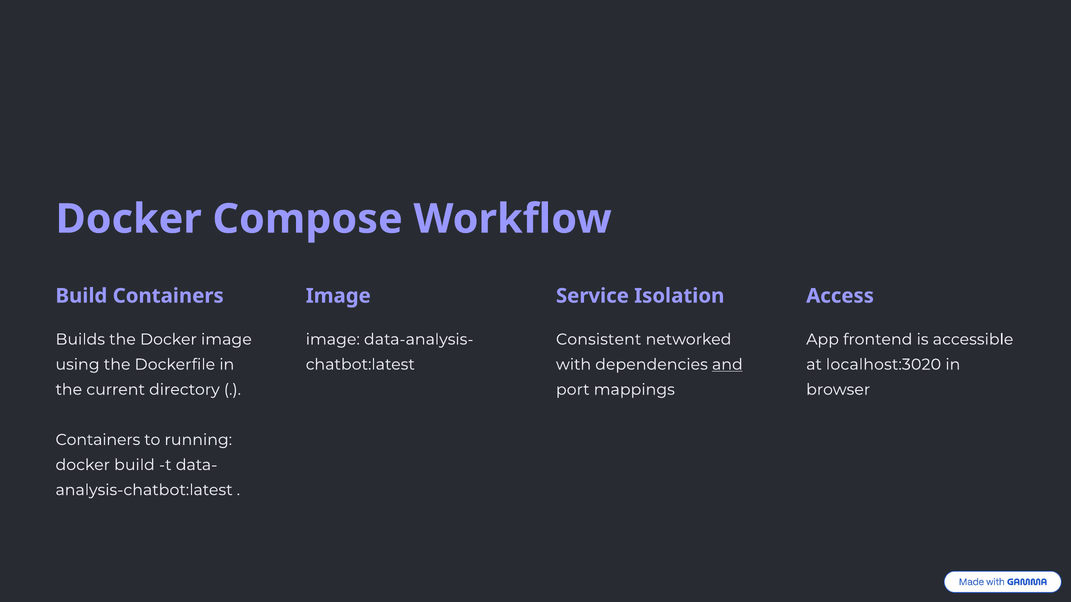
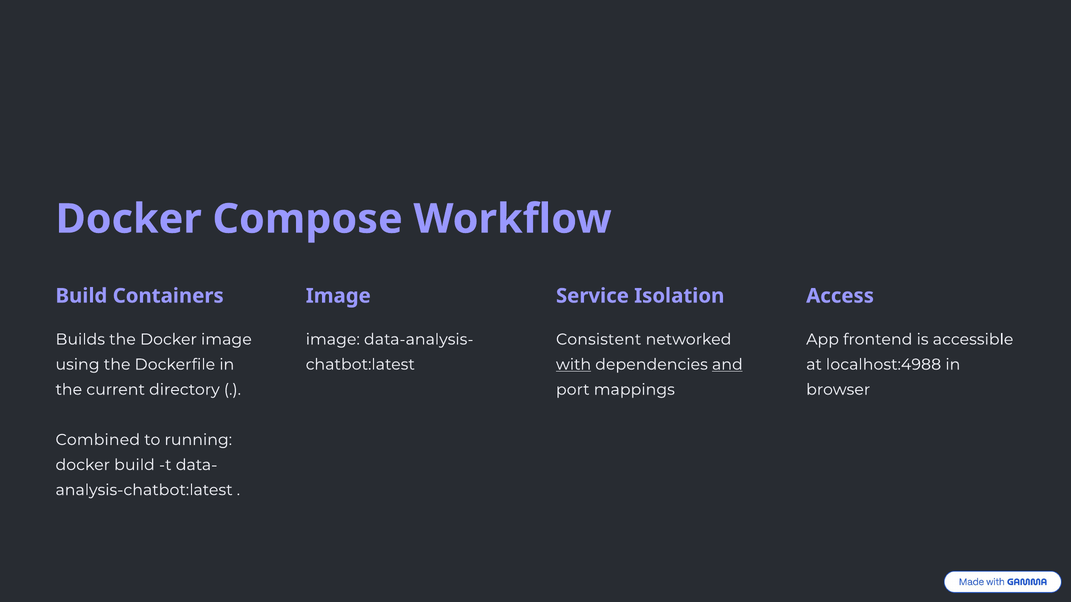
with underline: none -> present (574, 365)
localhost:3020: localhost:3020 -> localhost:4988 (884, 365)
Containers: Containers -> Combined (98, 440)
